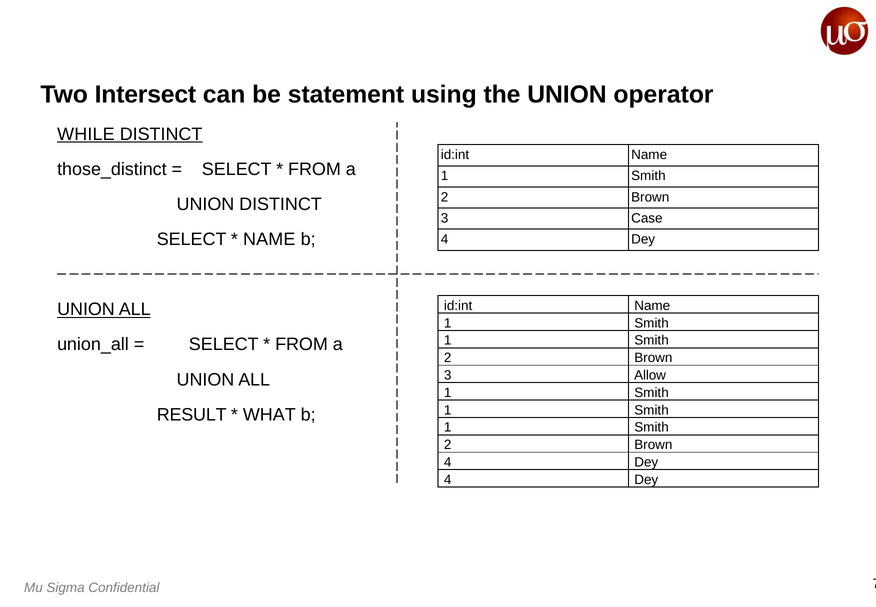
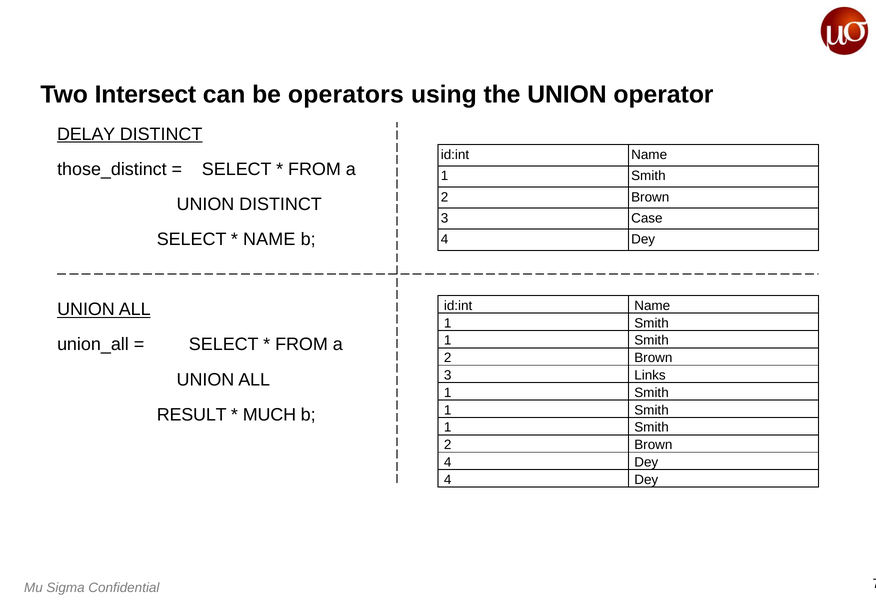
statement: statement -> operators (346, 94)
WHILE: WHILE -> DELAY (86, 134)
Allow: Allow -> Links (650, 375)
WHAT: WHAT -> MUCH (269, 414)
